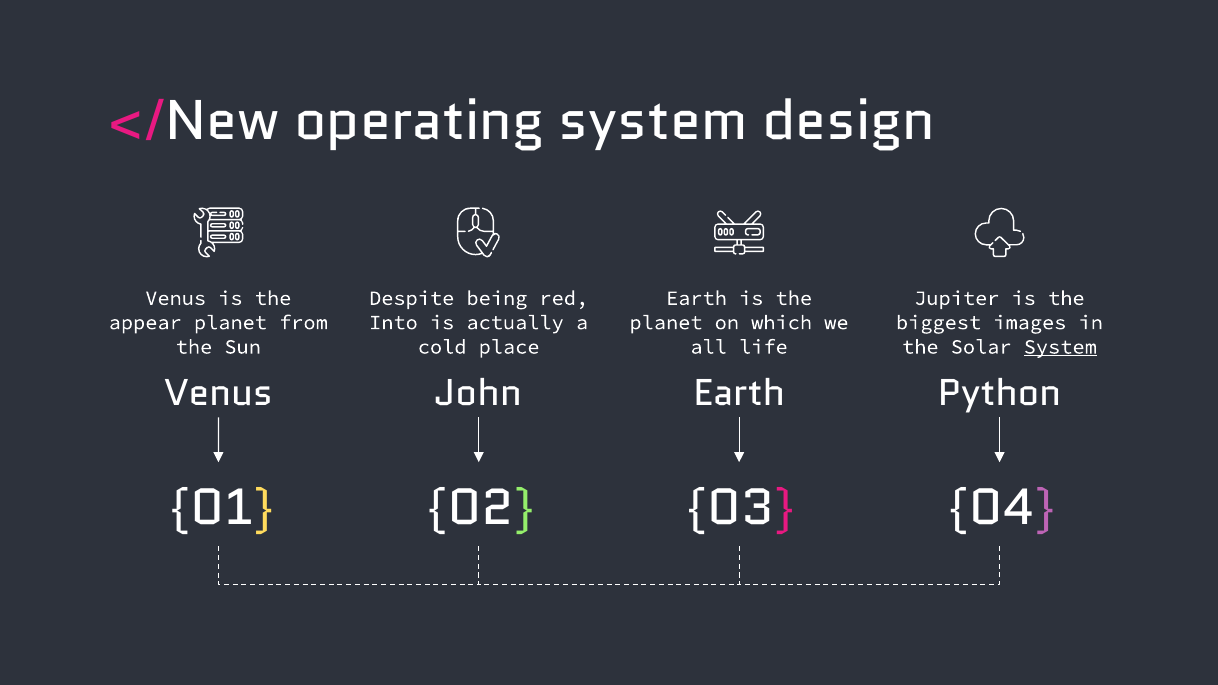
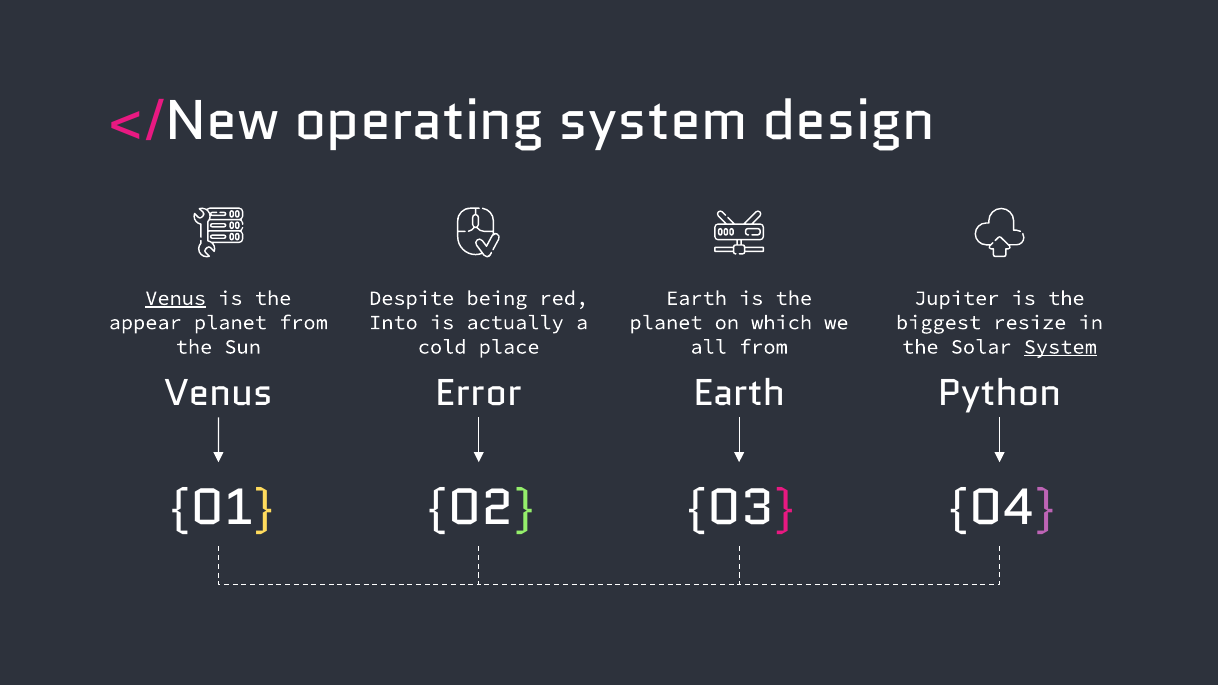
Venus underline: none -> present (176, 298)
images: images -> resize (1030, 323)
all life: life -> from (763, 347)
John: John -> Error (479, 394)
